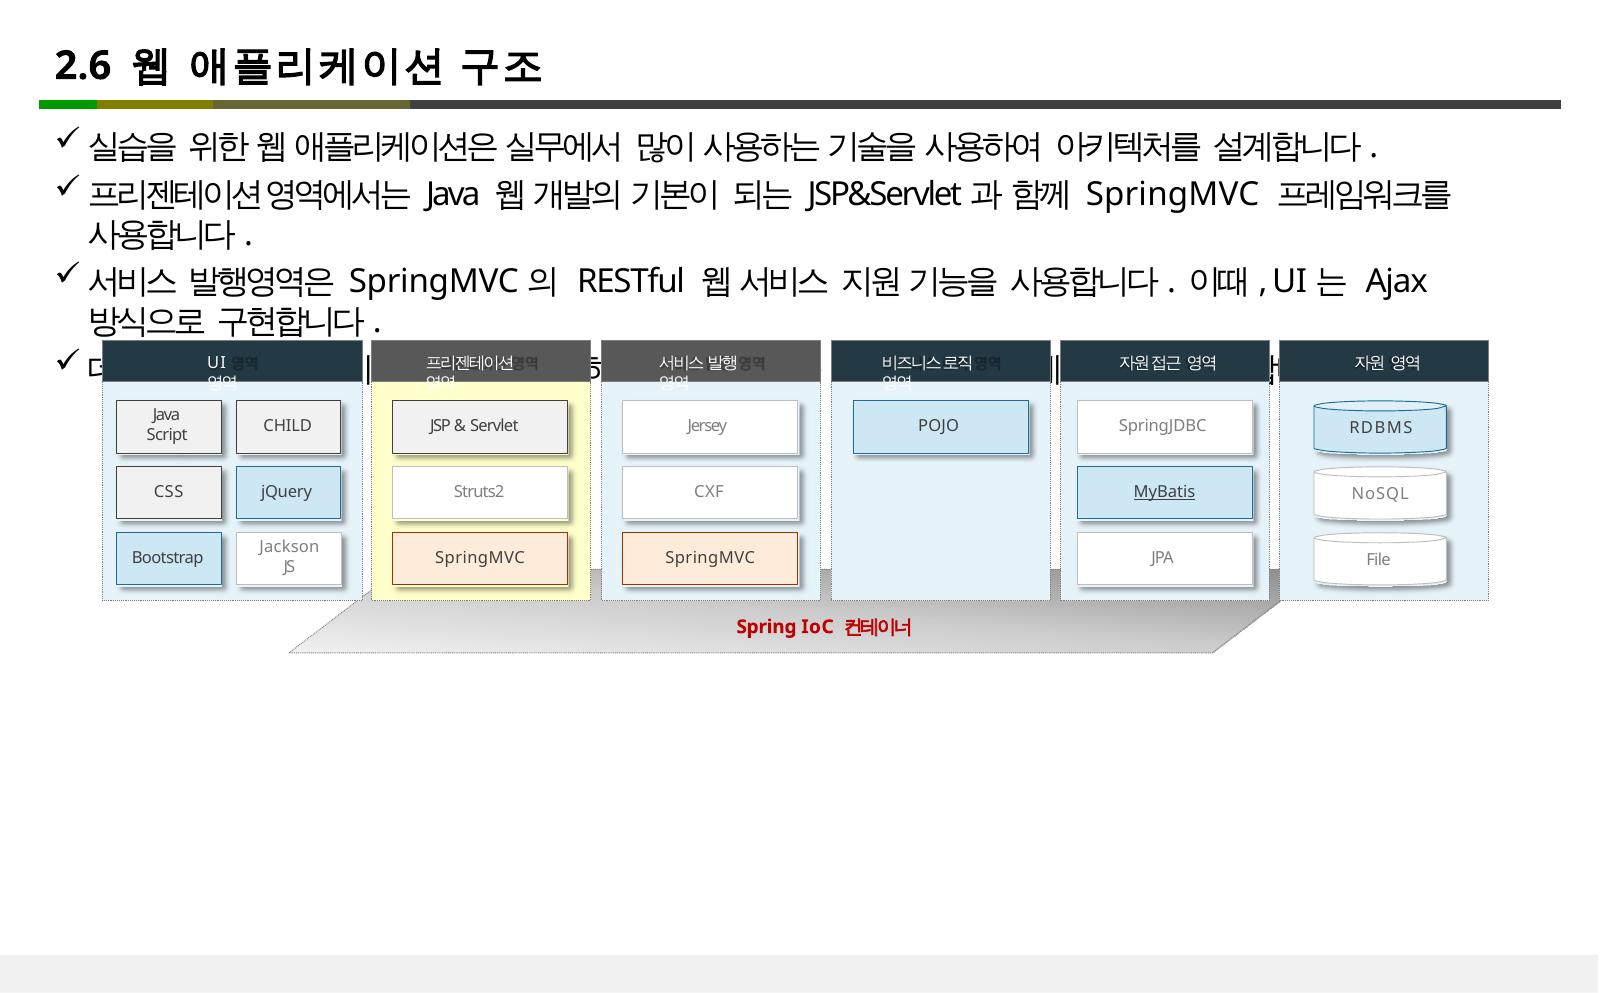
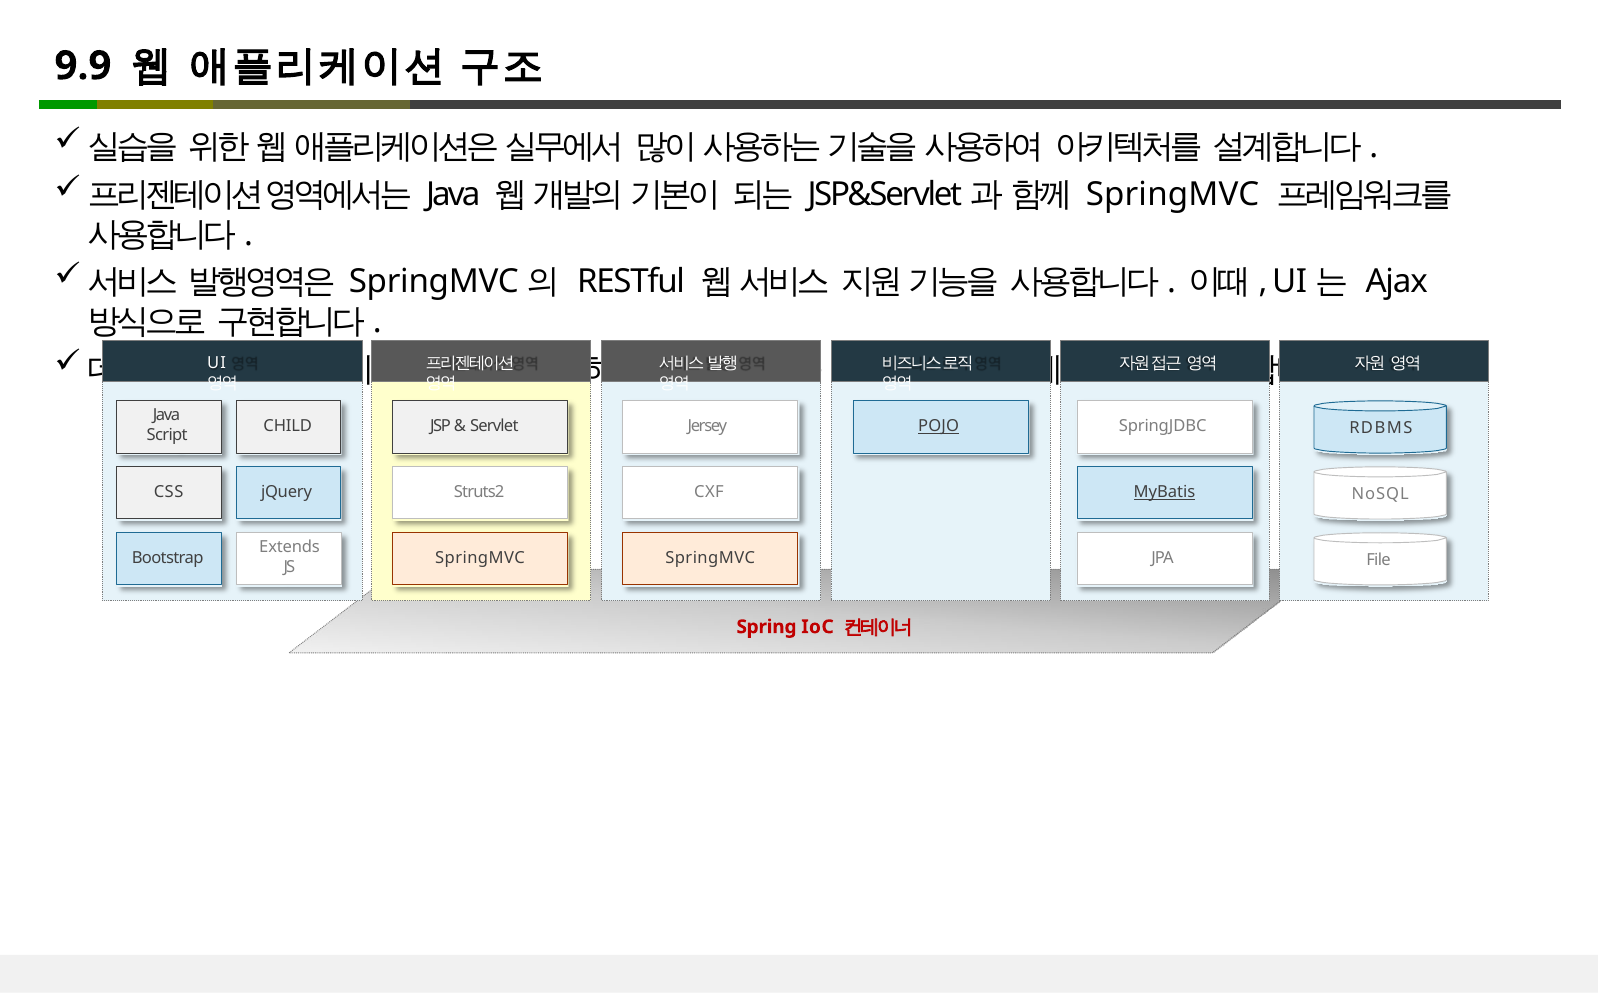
2.6: 2.6 -> 9.9 (83, 66)
POJO underline: none -> present (939, 426)
Jackson: Jackson -> Extends (290, 547)
